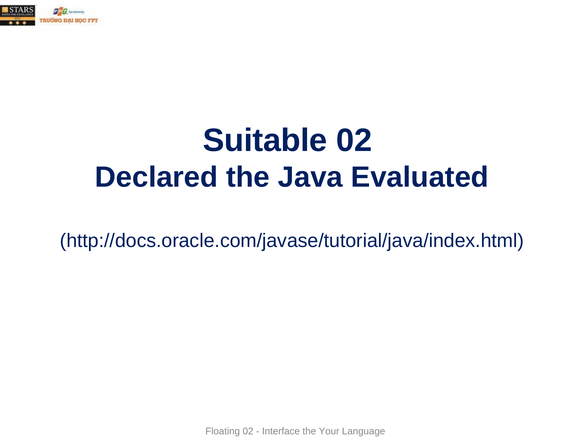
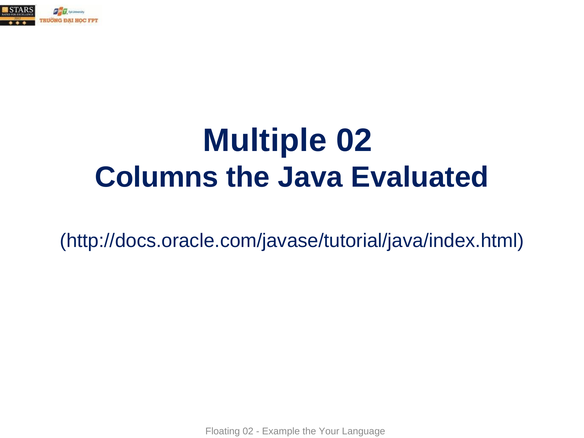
Suitable: Suitable -> Multiple (265, 140)
Declared: Declared -> Columns (157, 177)
Interface: Interface -> Example (281, 431)
